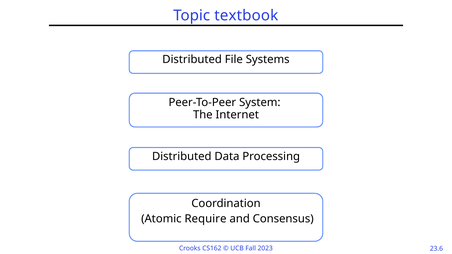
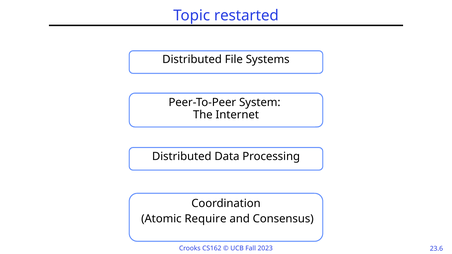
textbook: textbook -> restarted (246, 15)
